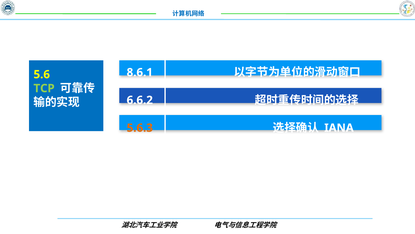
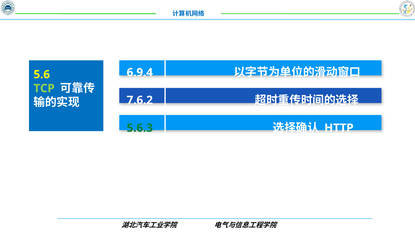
8.6.1: 8.6.1 -> 6.9.4 (140, 72)
6.6.2: 6.6.2 -> 7.6.2 (140, 100)
5.6.3 colour: orange -> green (140, 128)
IANA: IANA -> HTTP (339, 128)
